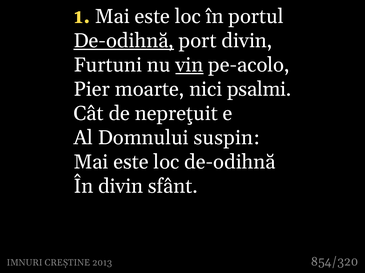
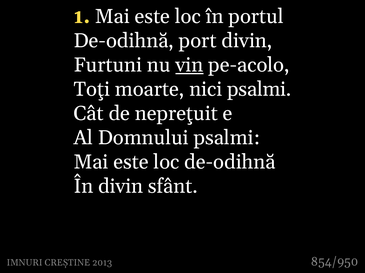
De-odihnă underline: present -> none (124, 41)
Pier: Pier -> Toţi (92, 89)
Domnului suspin: suspin -> psalmi (227, 138)
854/320: 854/320 -> 854/950 (335, 262)
